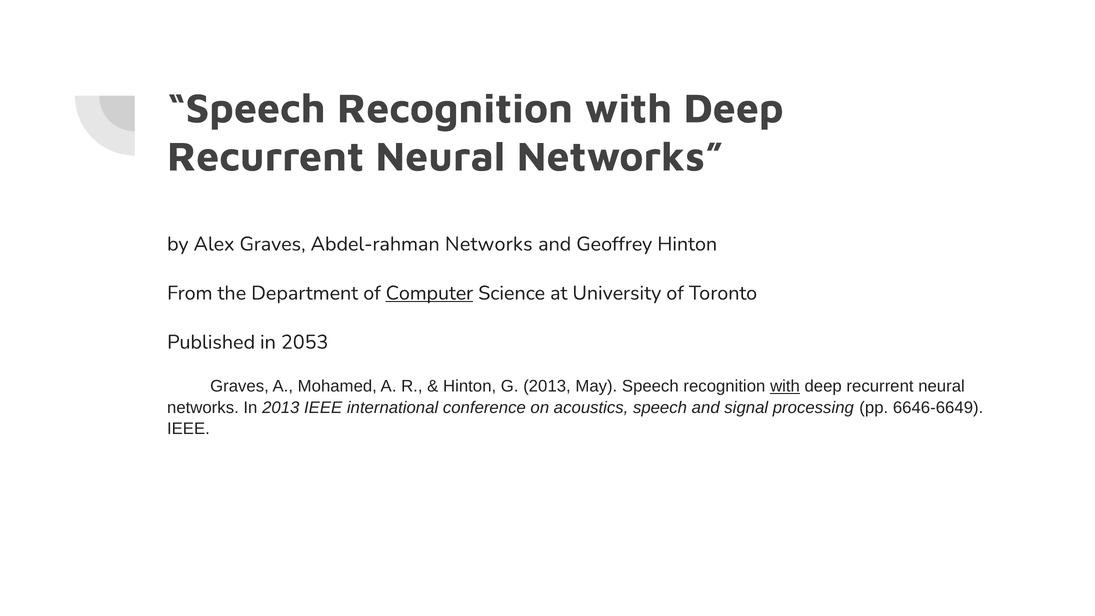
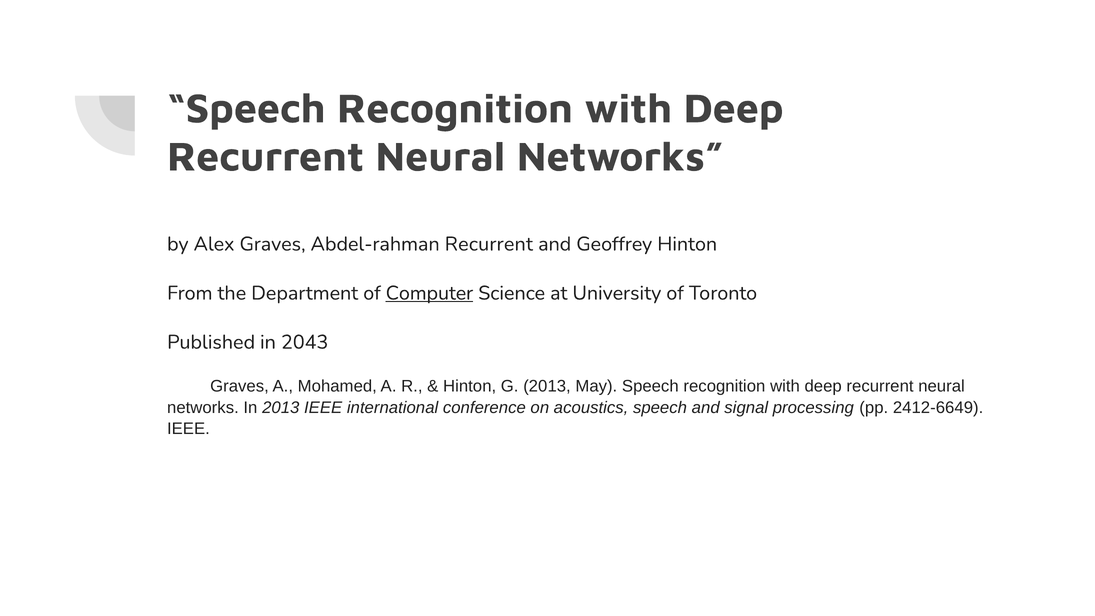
Abdel-rahman Networks: Networks -> Recurrent (489, 244)
2053: 2053 -> 2043 (305, 342)
with underline: present -> none (785, 386)
6646-6649: 6646-6649 -> 2412-6649 (938, 408)
